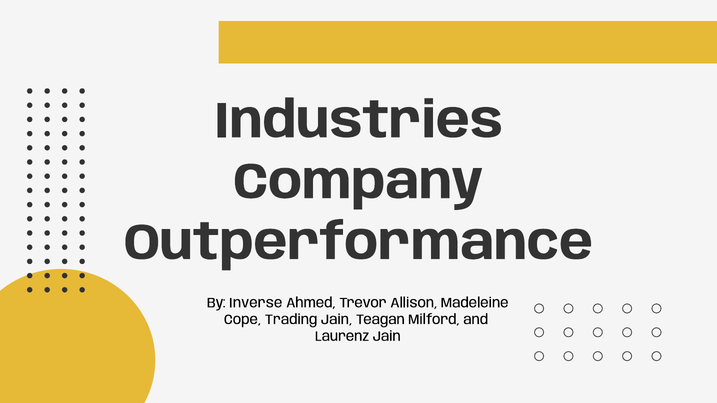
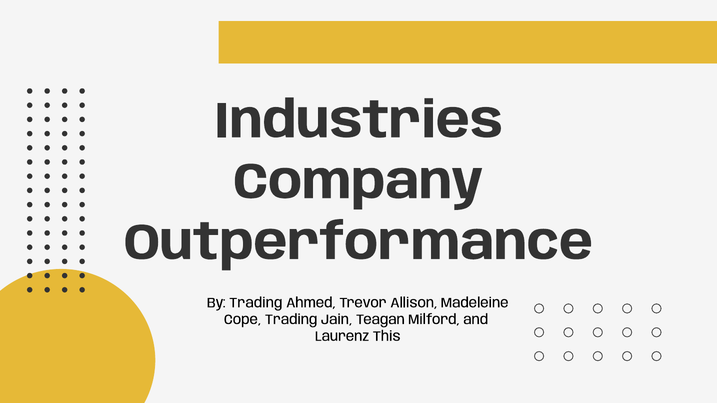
By Inverse: Inverse -> Trading (256, 303)
Laurenz Jain: Jain -> This (387, 336)
